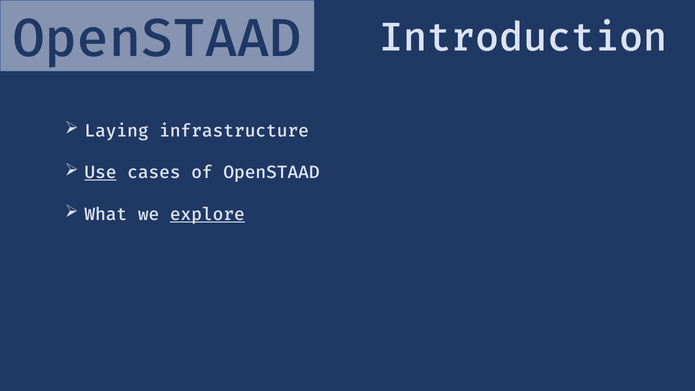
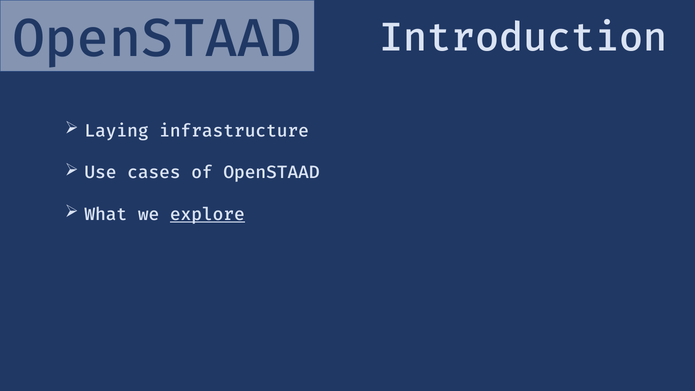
Use underline: present -> none (100, 173)
